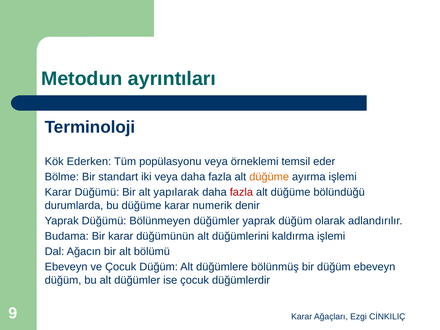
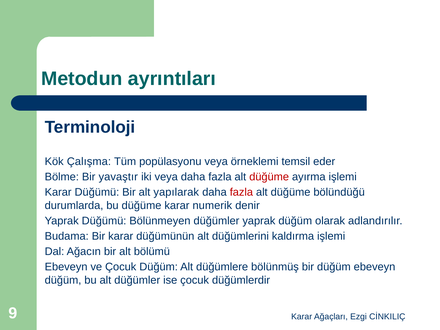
Ederken: Ederken -> Çalışma (89, 161)
standart: standart -> yavaştır (118, 177)
düğüme colour: orange -> red (269, 177)
